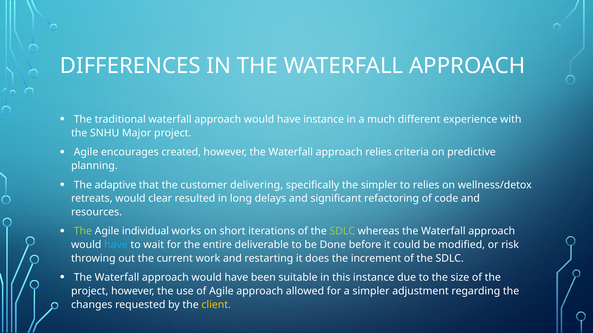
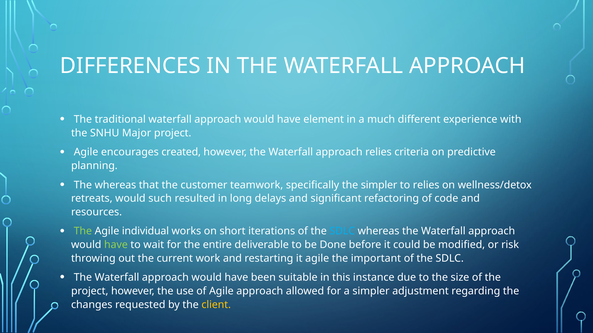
have instance: instance -> element (324, 120)
The adaptive: adaptive -> whereas (115, 185)
delivering: delivering -> teamwork (257, 185)
clear: clear -> such (160, 199)
SDLC colour: light green -> light blue (342, 232)
have colour: light blue -> light green (116, 245)
it does: does -> agile (317, 259)
increment: increment -> important (376, 259)
